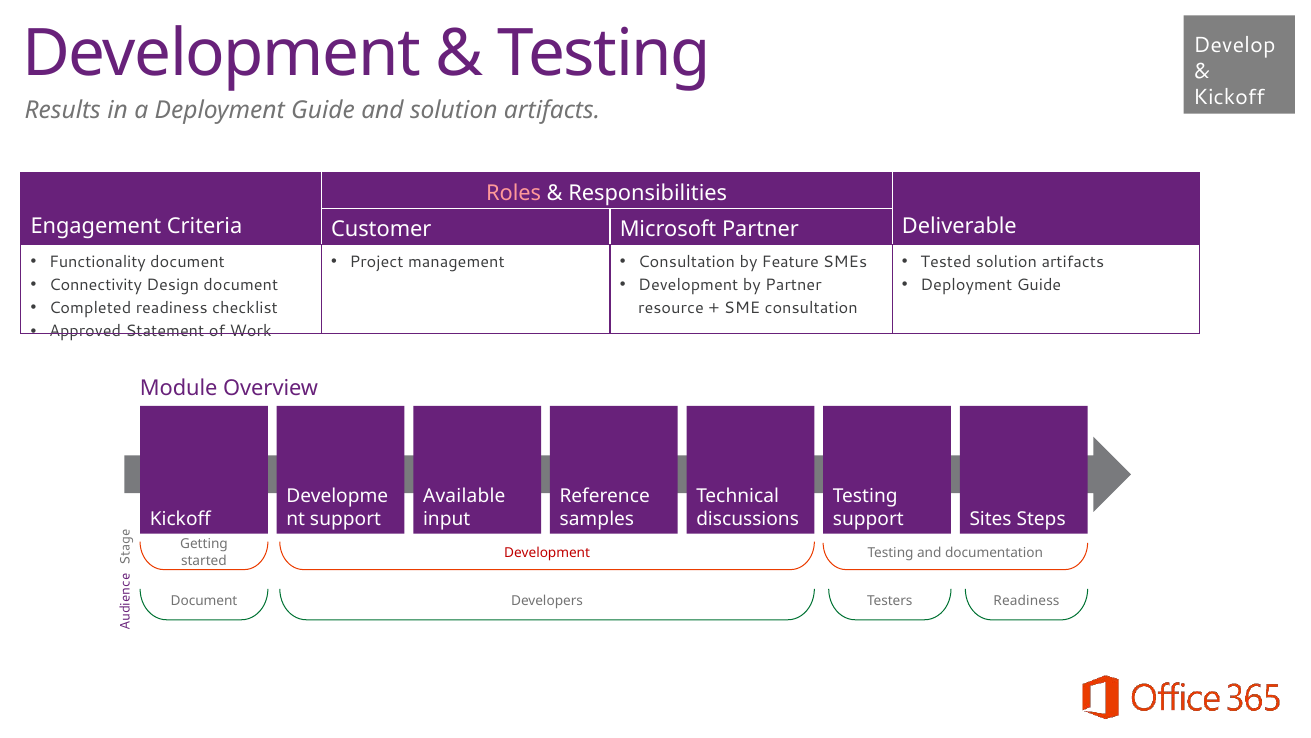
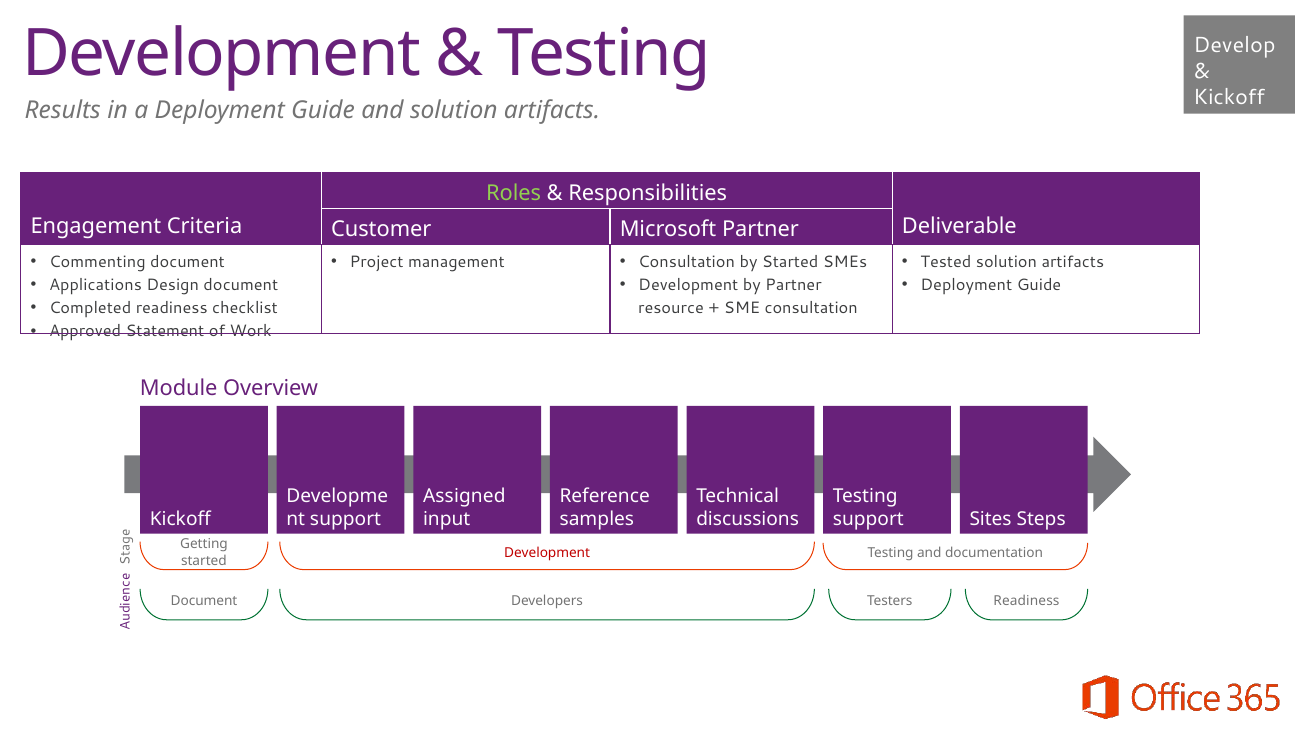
Roles colour: pink -> light green (514, 193)
Functionality: Functionality -> Commenting (97, 262)
by Feature: Feature -> Started (790, 262)
Connectivity: Connectivity -> Applications (95, 285)
Available: Available -> Assigned (464, 496)
